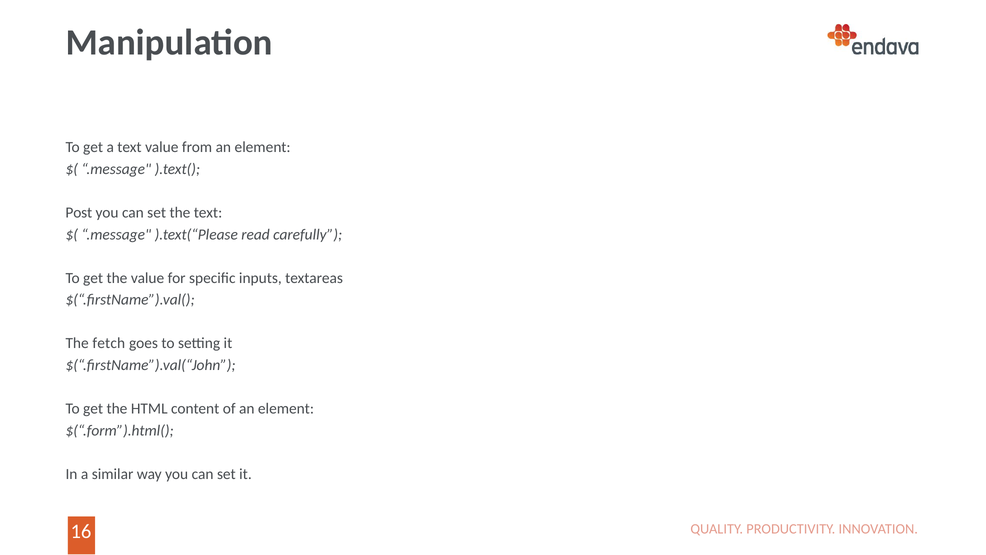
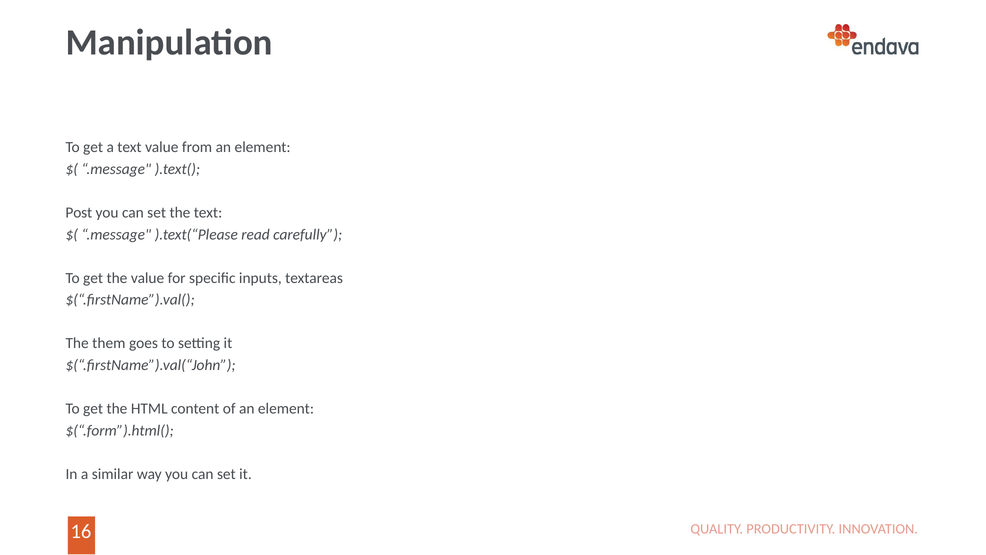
fetch: fetch -> them (109, 343)
